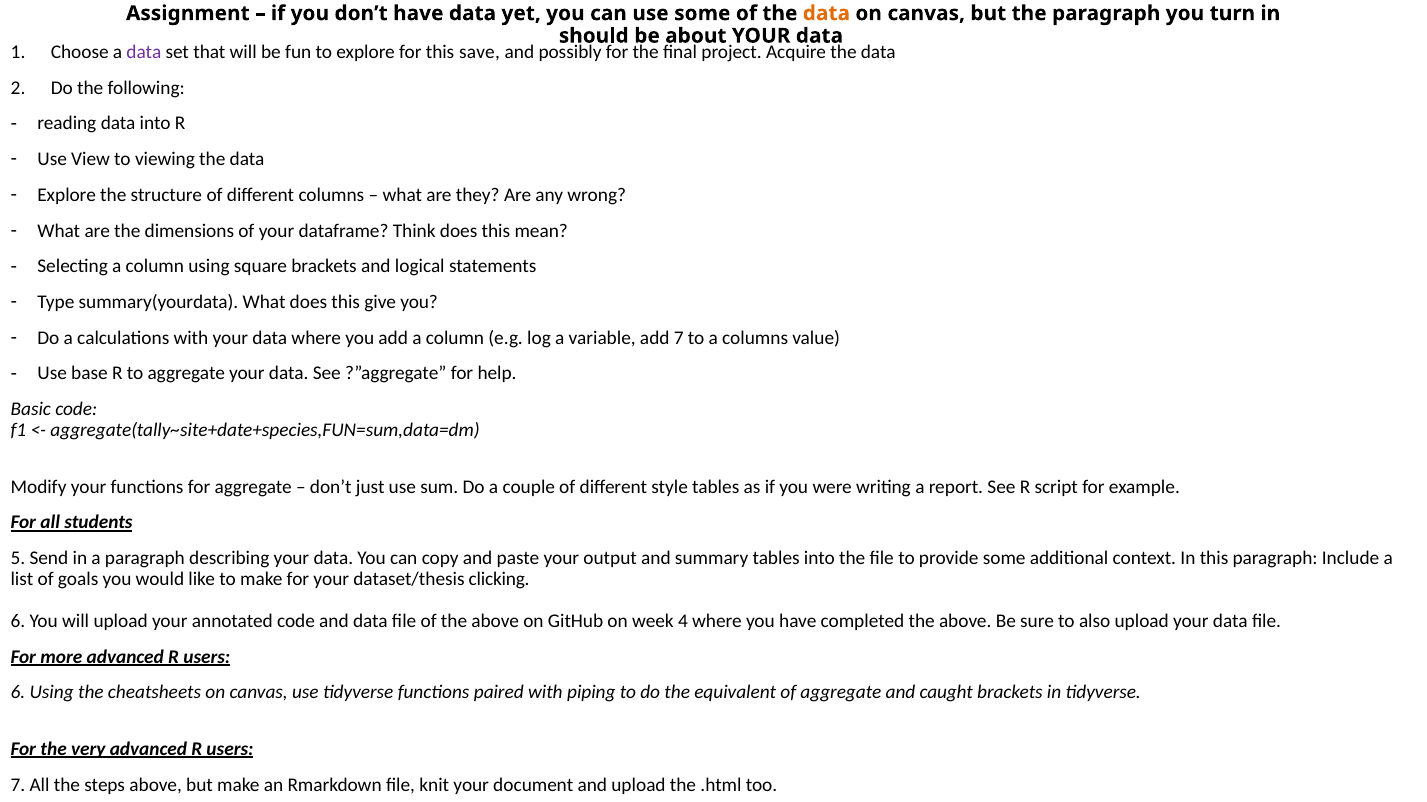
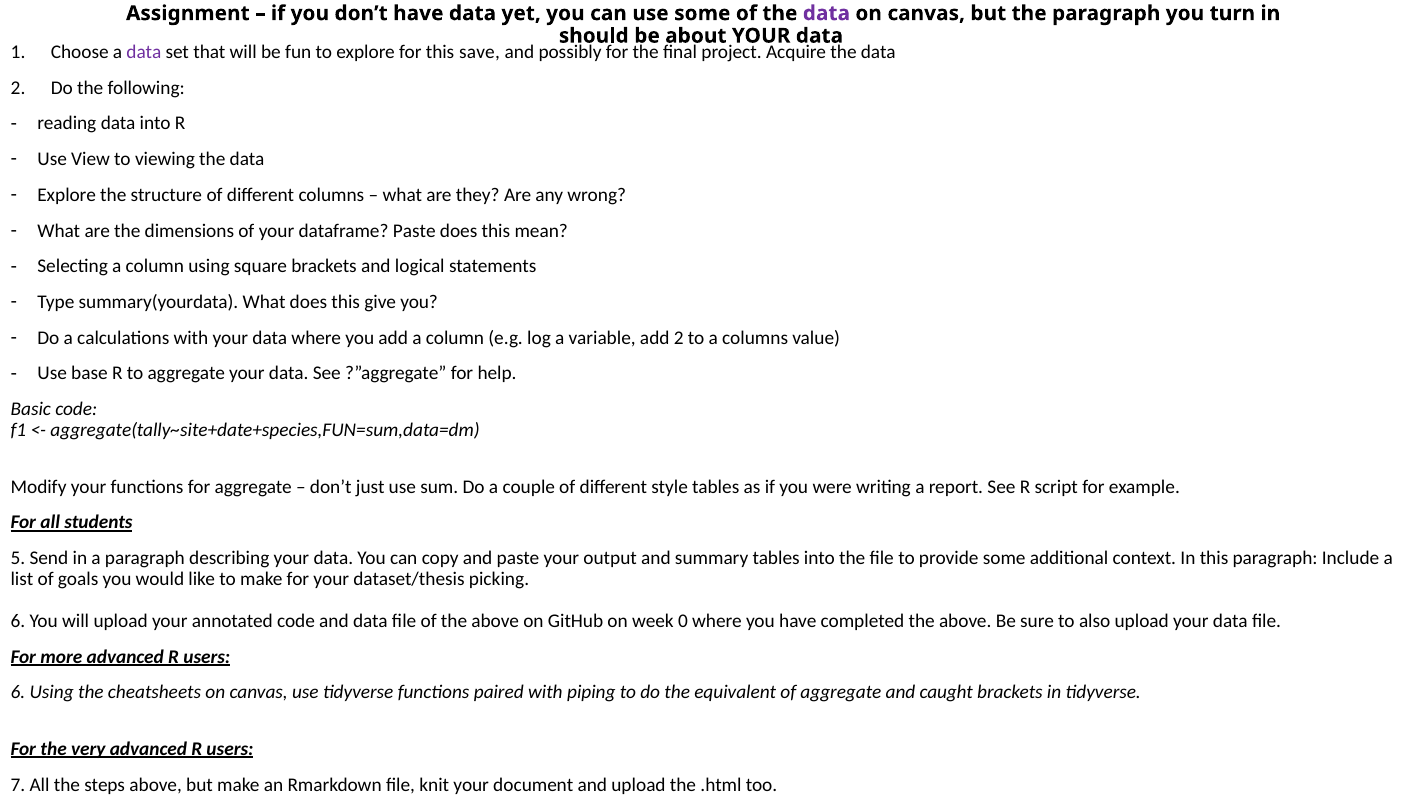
data colour: orange -> purple (826, 13)
dataframe Think: Think -> Paste (414, 231)
add 7: 7 -> 2 (679, 338)
clicking: clicking -> picking (499, 580)
4: 4 -> 0 (683, 621)
